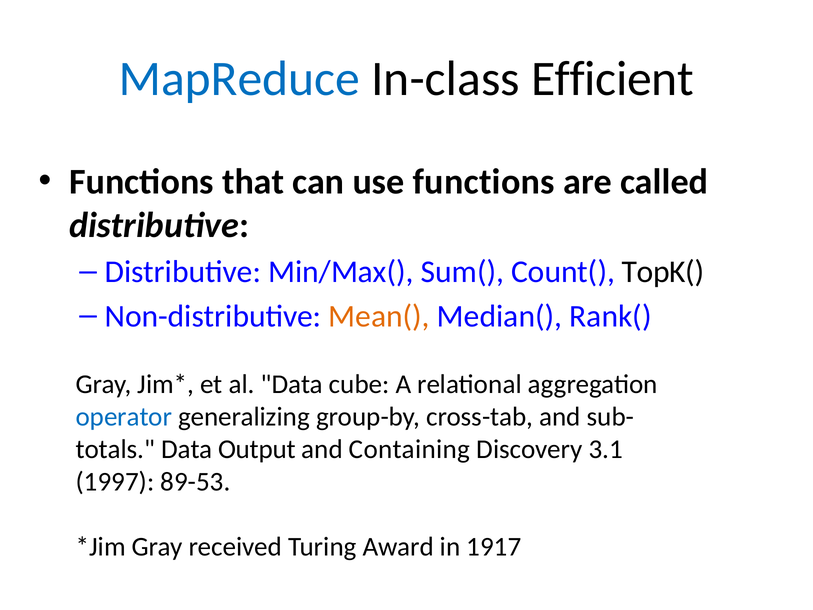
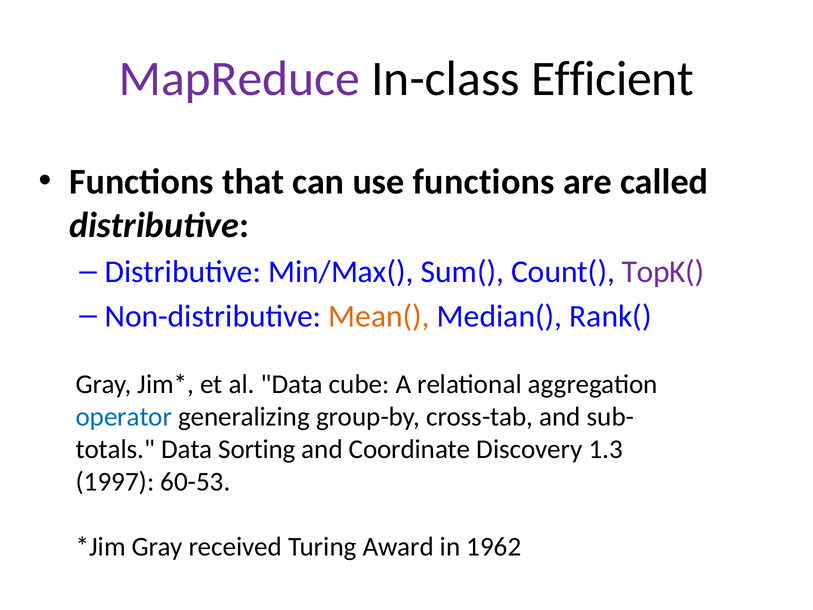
MapReduce colour: blue -> purple (239, 79)
TopK( colour: black -> purple (663, 272)
Output: Output -> Sorting (257, 449)
Containing: Containing -> Coordinate (410, 449)
3.1: 3.1 -> 1.3 (606, 449)
89-53: 89-53 -> 60-53 (195, 482)
1917: 1917 -> 1962 (494, 547)
